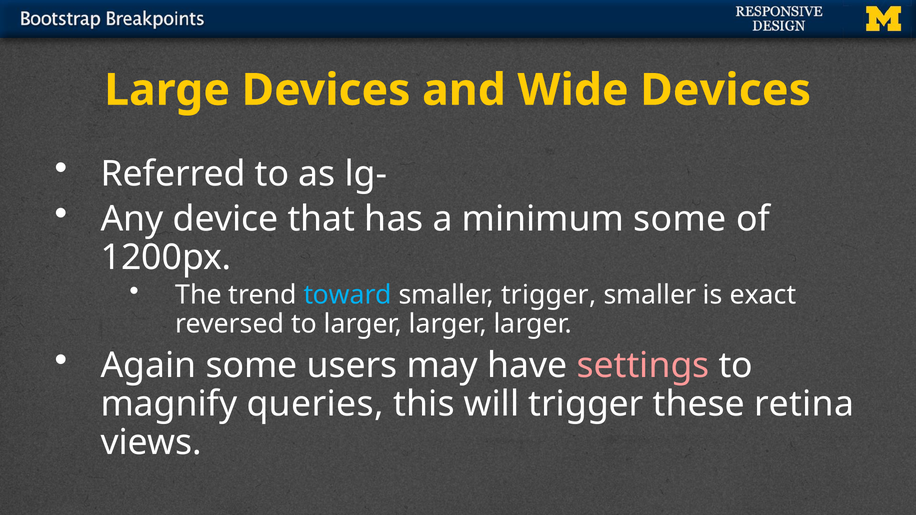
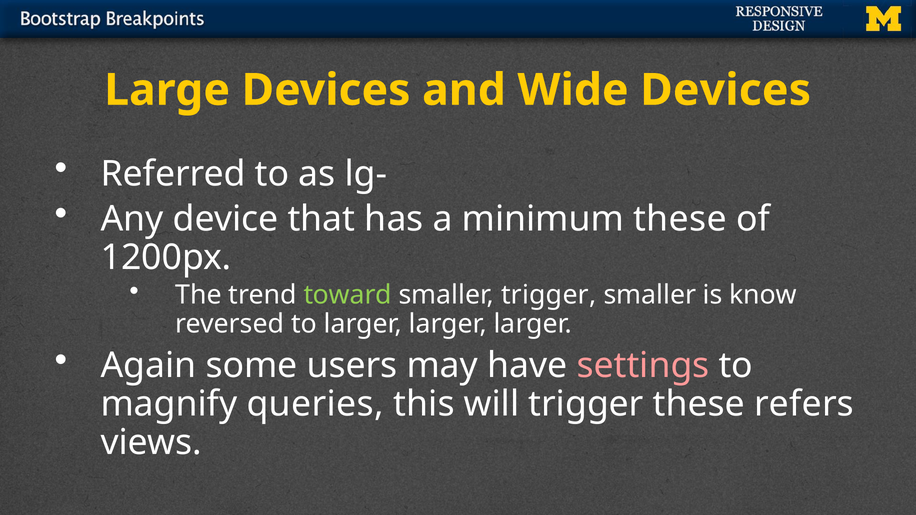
minimum some: some -> these (680, 219)
toward colour: light blue -> light green (348, 295)
exact: exact -> know (763, 295)
retina: retina -> refers (804, 404)
